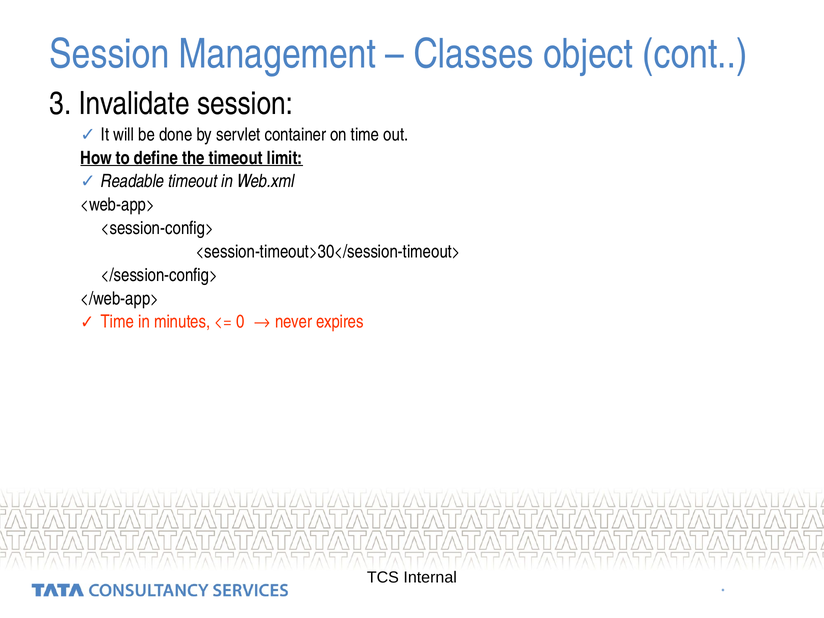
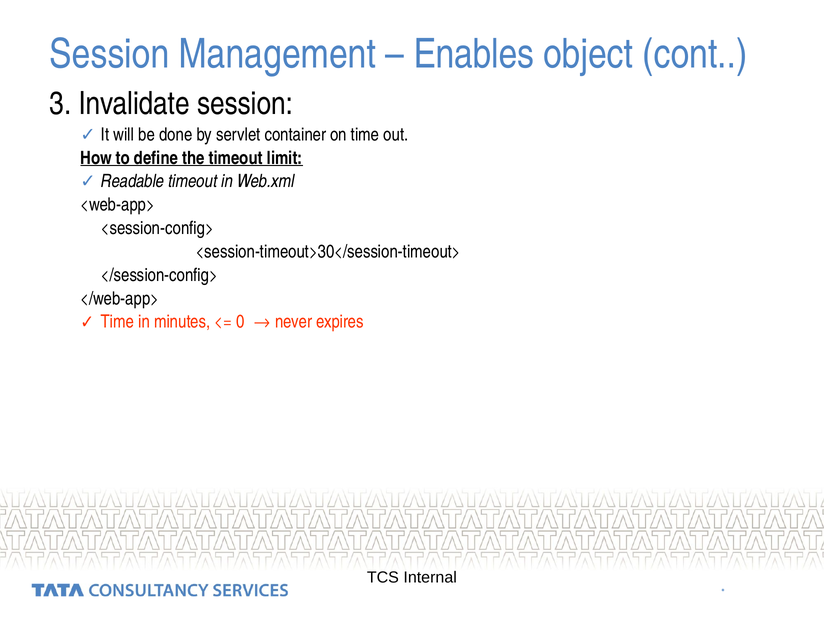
Classes: Classes -> Enables (474, 54)
